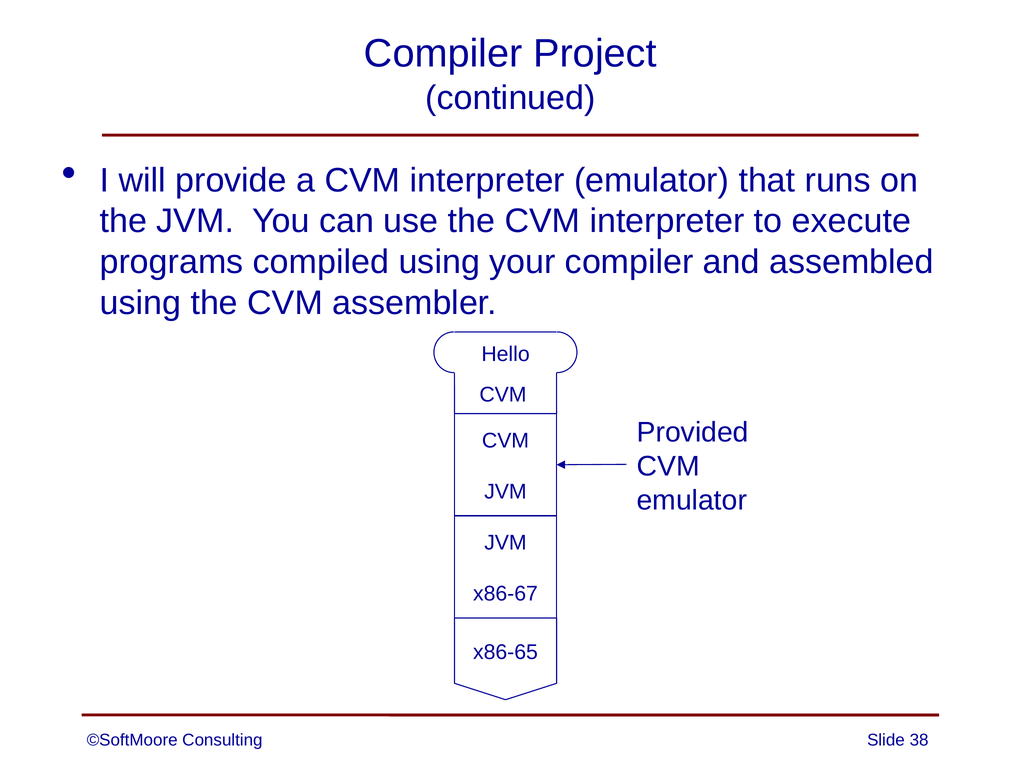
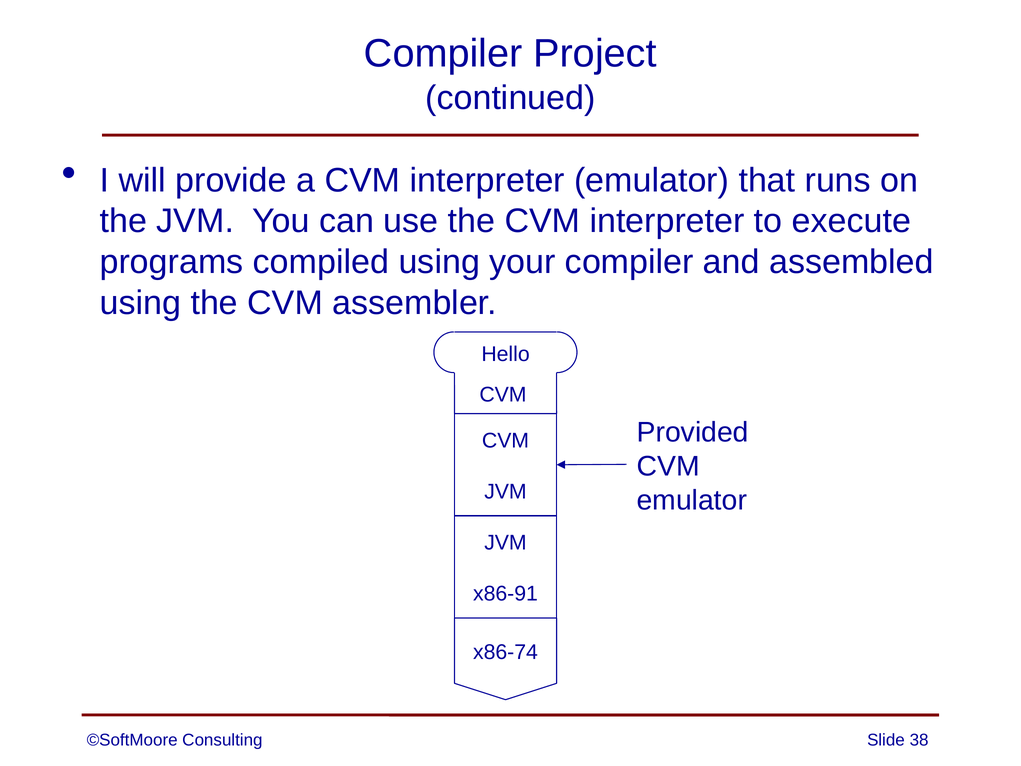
x86-67: x86-67 -> x86-91 (505, 594)
x86-65: x86-65 -> x86-74 (505, 652)
